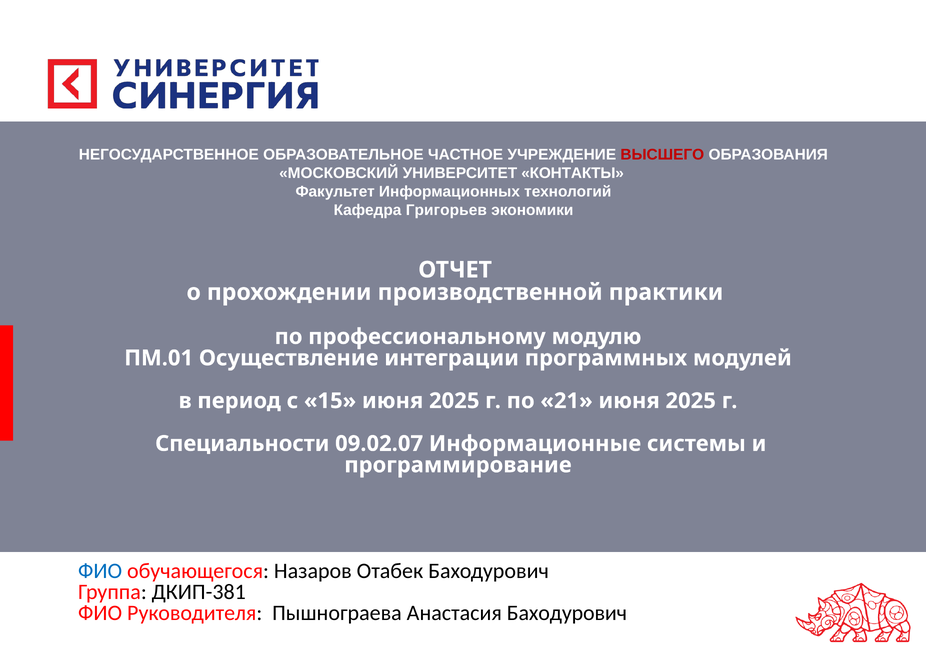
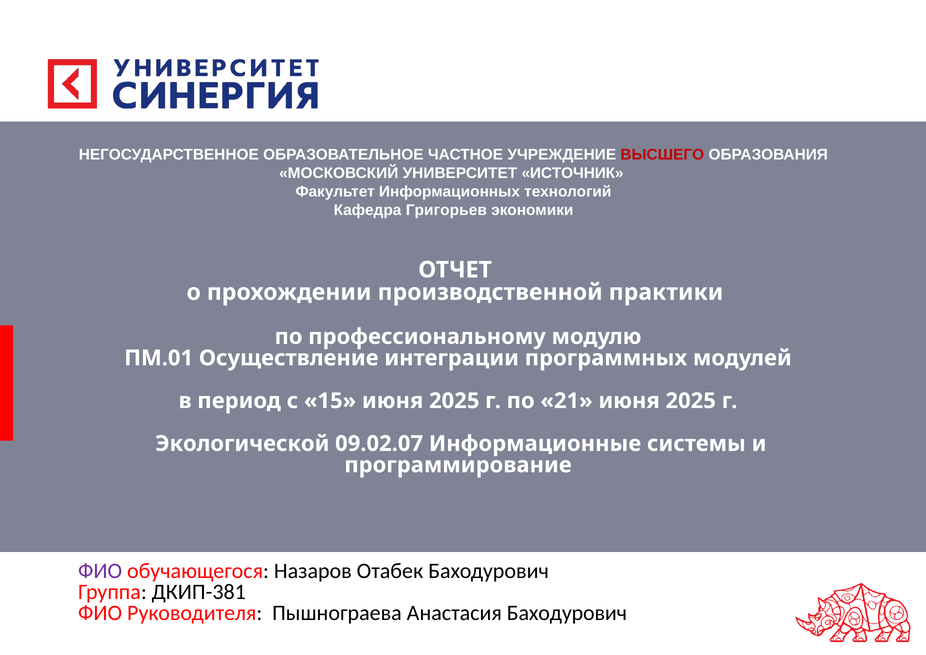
КОНТАКТЫ: КОНТАКТЫ -> ИСТОЧНИК (573, 173)
Специальности: Специальности -> Экологической (242, 443)
ФИО colour: blue -> purple (100, 571)
